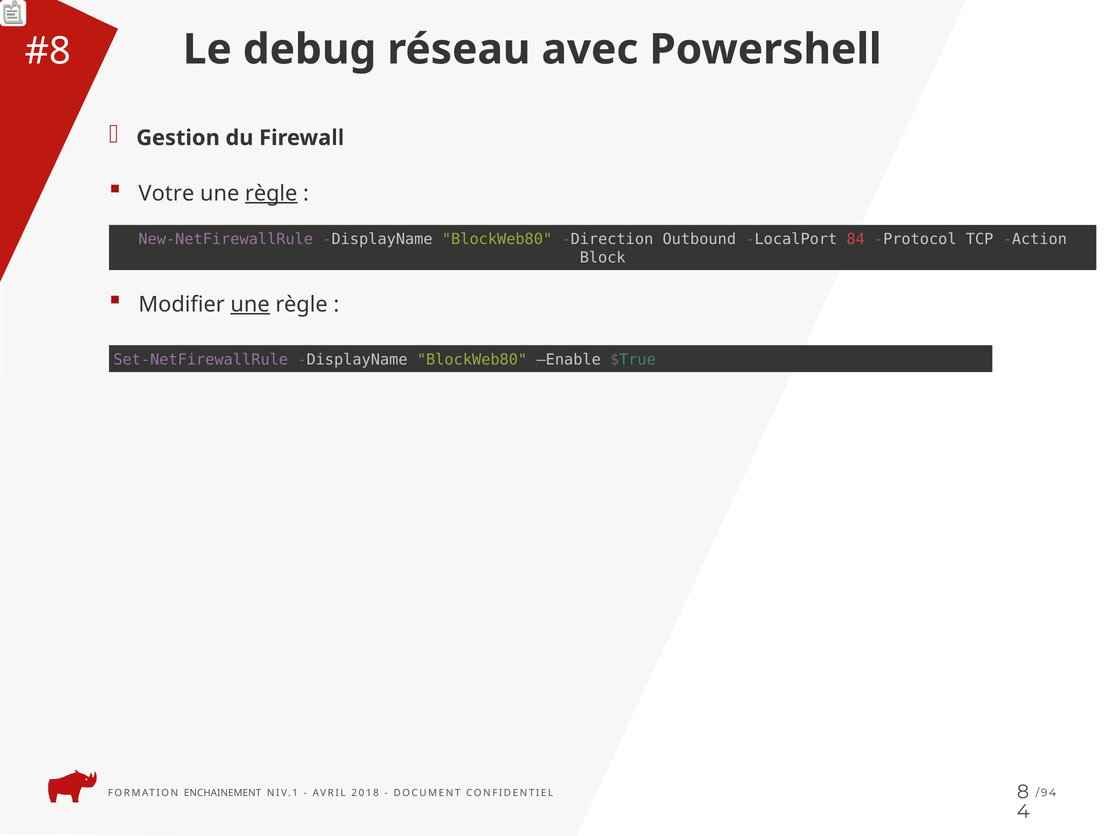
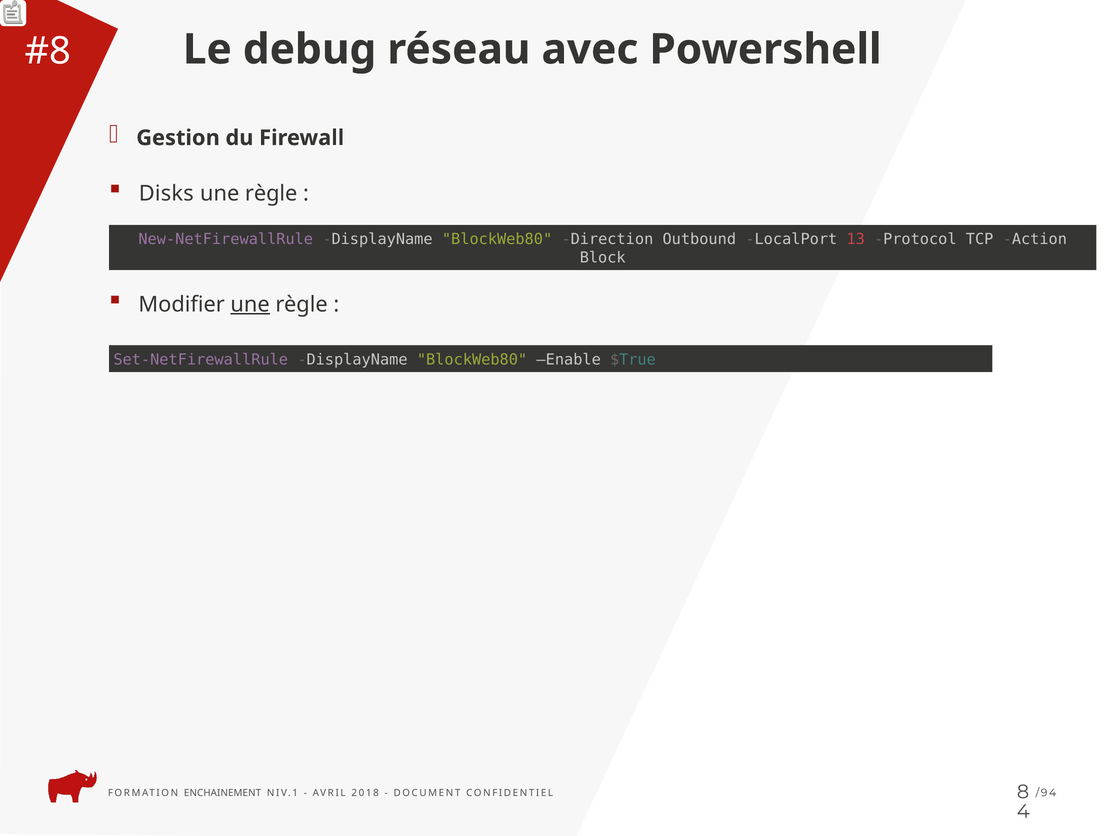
Votre: Votre -> Disks (166, 193)
règle underline: present -> none (271, 193)
84: 84 -> 13 (856, 239)
